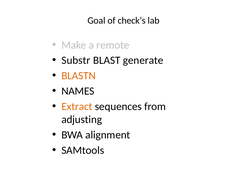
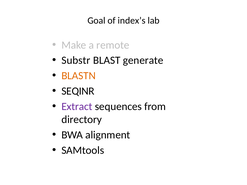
check’s: check’s -> index’s (132, 21)
NAMES: NAMES -> SEQINR (78, 91)
Extract colour: orange -> purple (77, 107)
adjusting: adjusting -> directory (82, 120)
